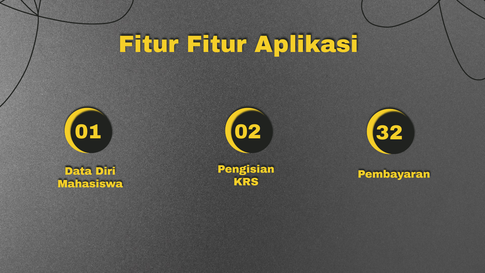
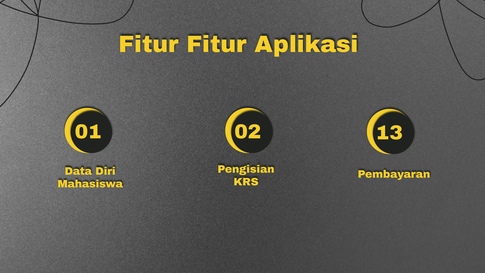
32: 32 -> 13 (389, 133)
